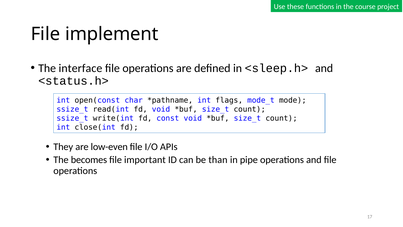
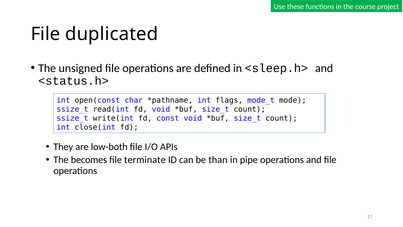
implement: implement -> duplicated (112, 34)
interface: interface -> unsigned (81, 68)
low-even: low-even -> low-both (109, 147)
important: important -> terminate (145, 160)
